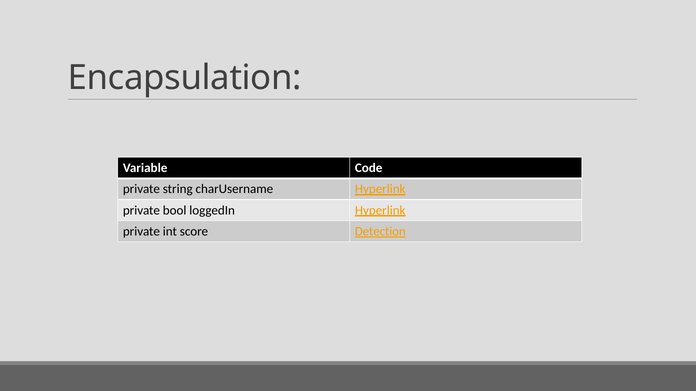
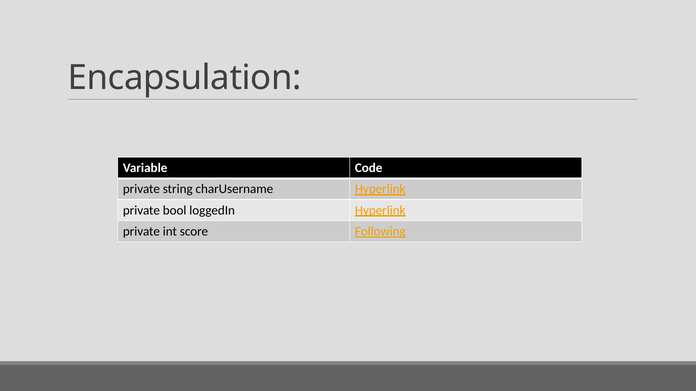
Detection: Detection -> Following (380, 232)
